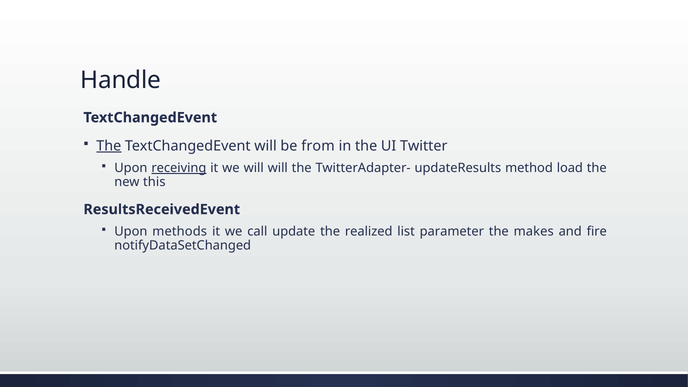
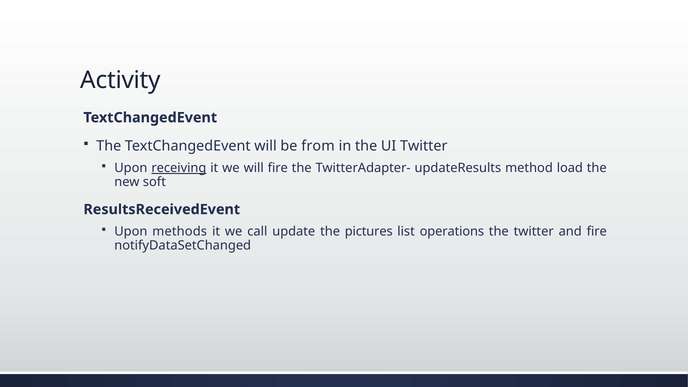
Handle: Handle -> Activity (121, 80)
The underline: present -> none (109, 146)
will will: will -> fire (278, 168)
this: this -> soft (154, 182)
realized: realized -> pictures (369, 231)
parameter: parameter -> operations (452, 231)
the makes: makes -> twitter (534, 231)
